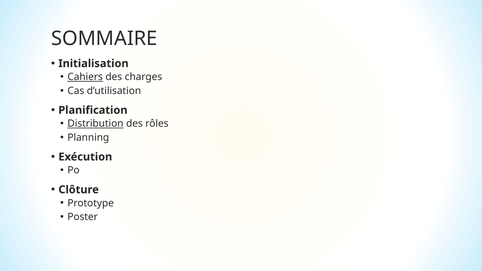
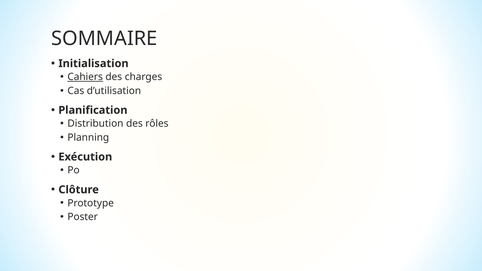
Distribution underline: present -> none (95, 124)
